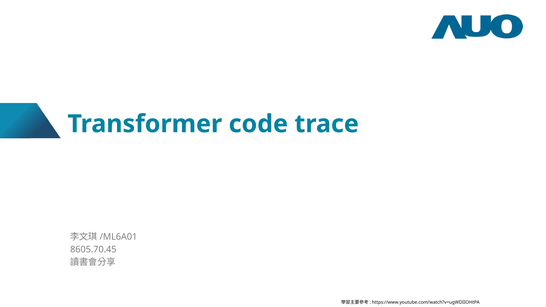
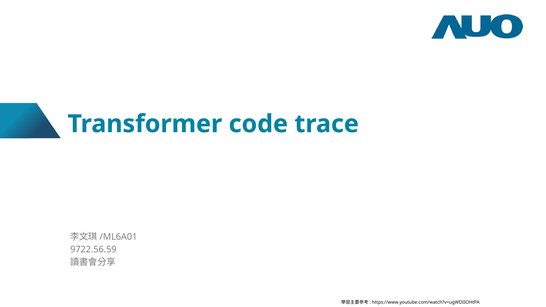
8605.70.45: 8605.70.45 -> 9722.56.59 (93, 250)
